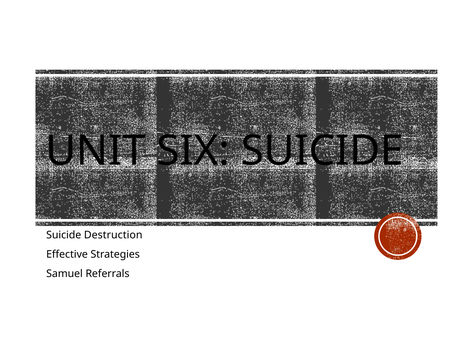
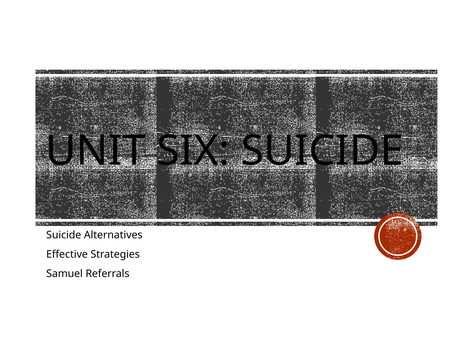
Destruction: Destruction -> Alternatives (113, 235)
